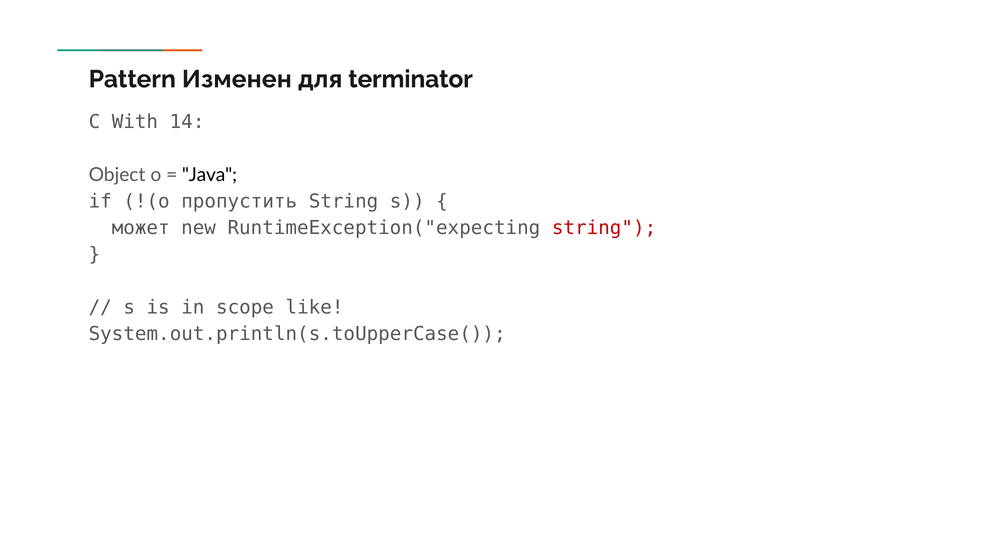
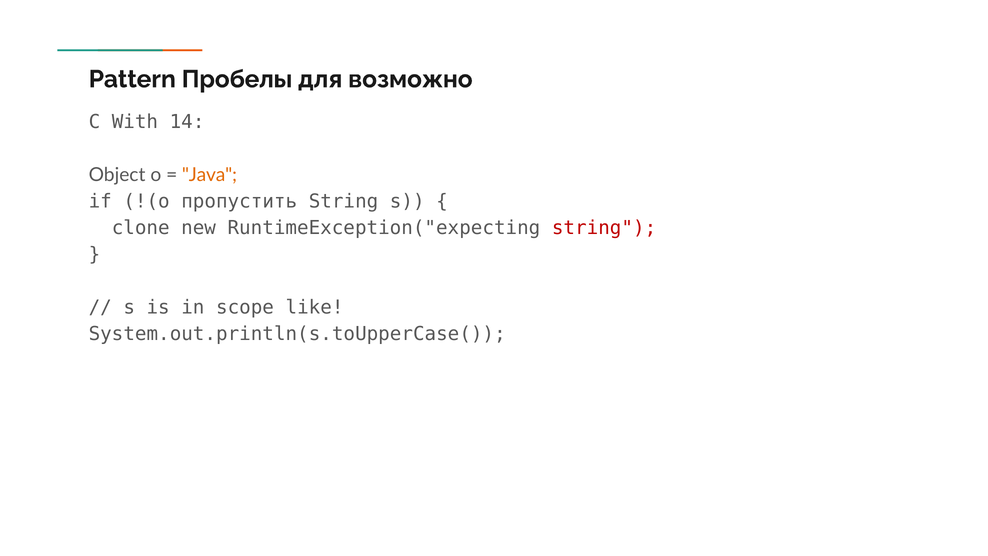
Изменен: Изменен -> Пробелы (237, 79)
terminator: terminator -> возможно (410, 79)
Java colour: black -> orange (209, 175)
может: может -> clone (141, 228)
